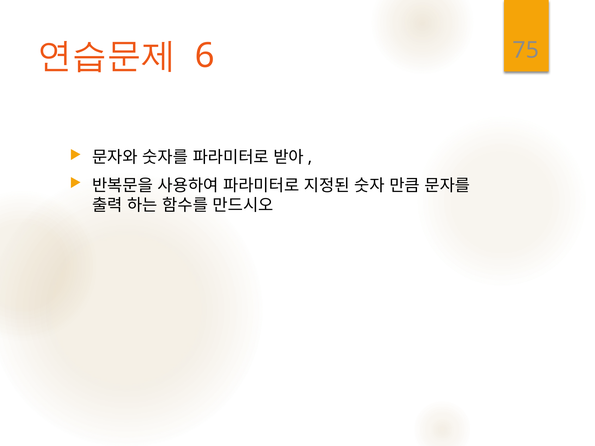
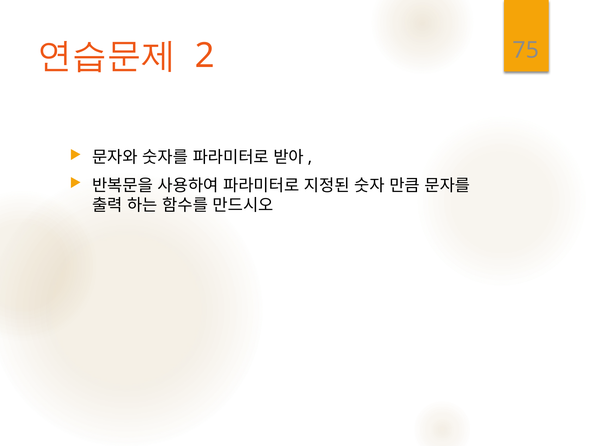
6: 6 -> 2 (205, 56)
